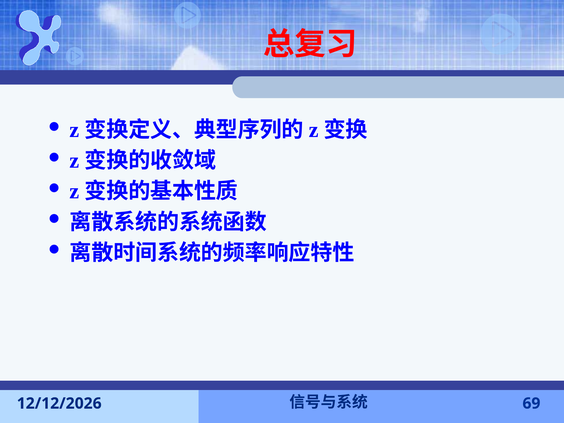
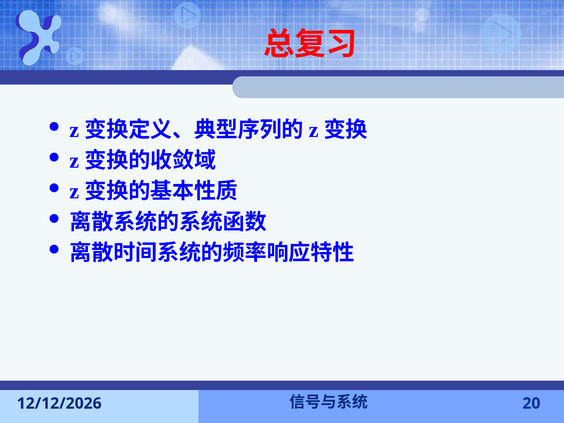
69: 69 -> 20 (531, 403)
